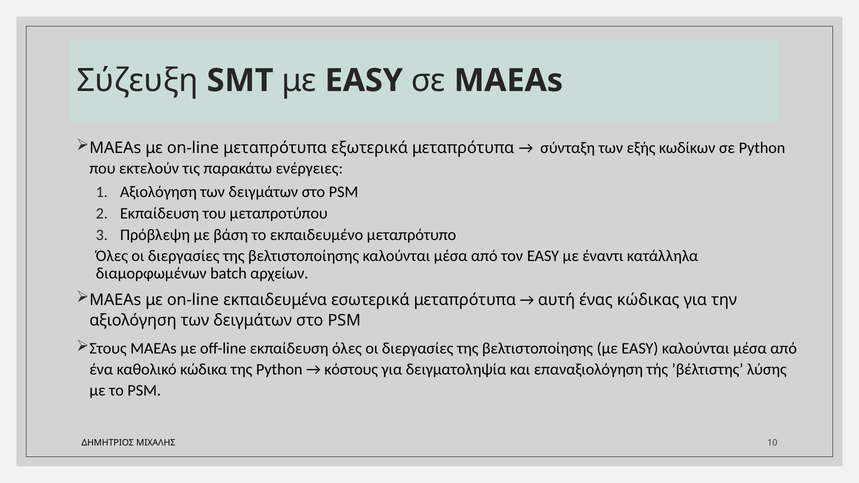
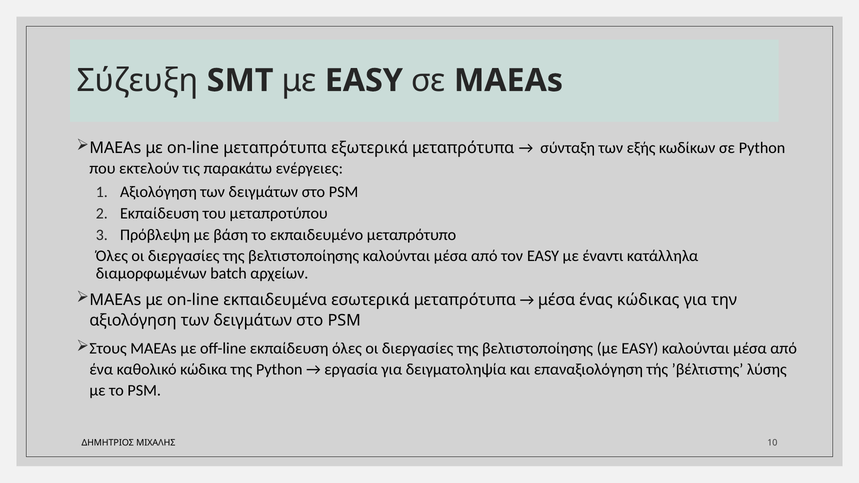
αυτή: αυτή -> μέσα (557, 300)
κόστους: κόστους -> εργασία (351, 370)
